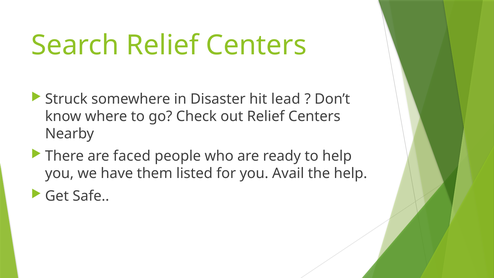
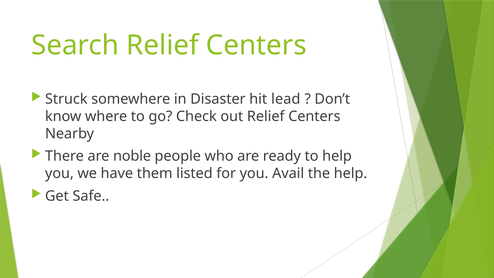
faced: faced -> noble (132, 156)
